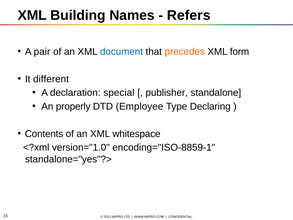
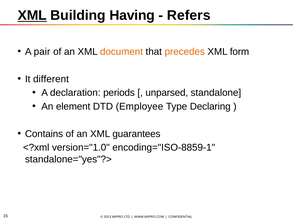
XML underline: none -> present (32, 15)
Names: Names -> Having (132, 15)
document colour: blue -> orange (121, 52)
special: special -> periods (119, 93)
publisher: publisher -> unparsed (167, 93)
properly: properly -> element (73, 106)
Contents: Contents -> Contains (44, 134)
whitespace: whitespace -> guarantees (136, 134)
